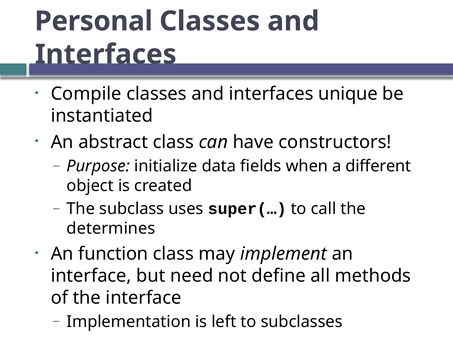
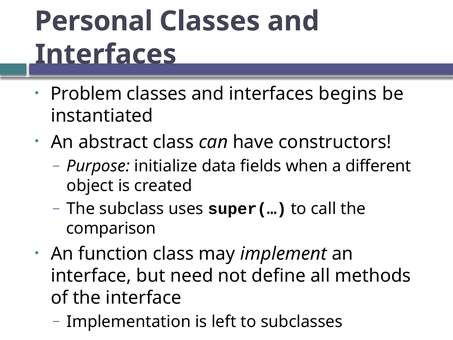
Compile: Compile -> Problem (86, 94)
unique: unique -> begins (348, 94)
determines: determines -> comparison (111, 228)
